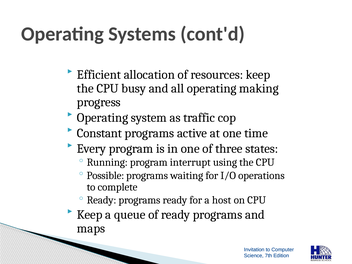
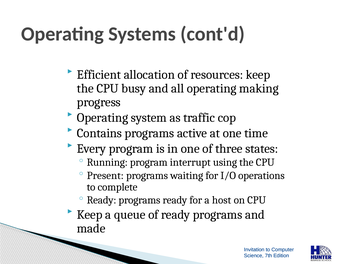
Constant: Constant -> Contains (99, 133)
Possible: Possible -> Present (105, 175)
maps: maps -> made (91, 229)
